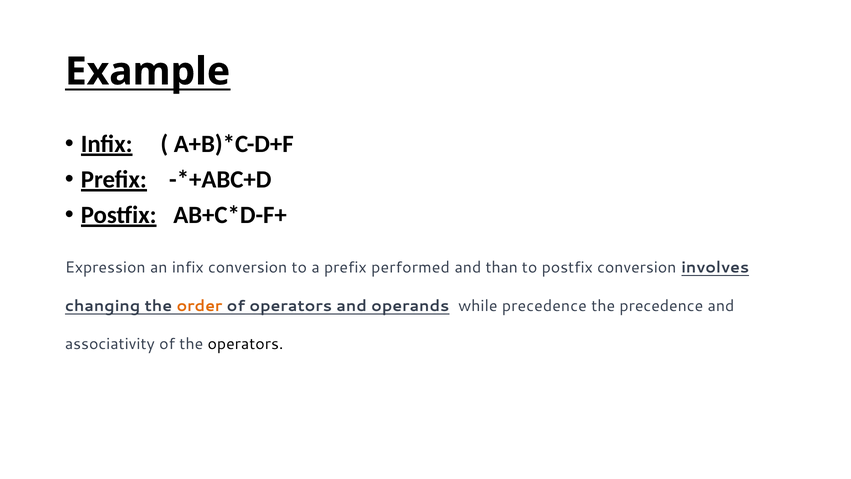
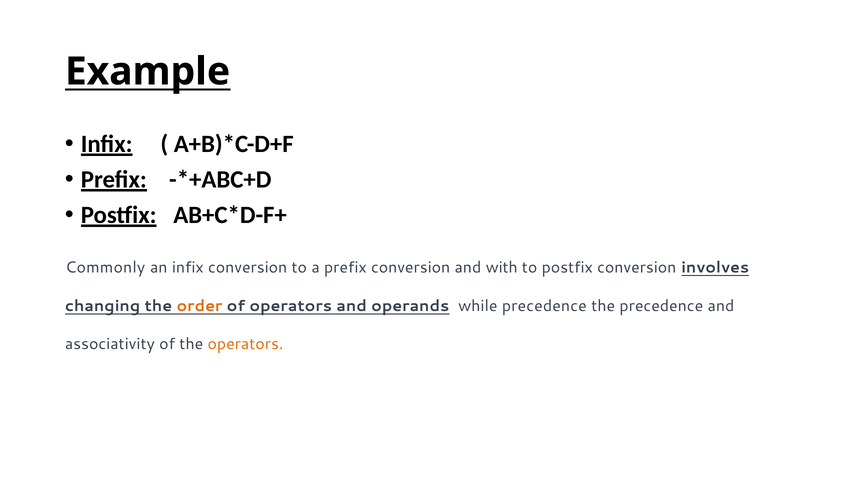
Expression: Expression -> Commonly (105, 267)
prefix performed: performed -> conversion (411, 267)
than: than -> with (502, 267)
operators colour: black -> orange (245, 344)
